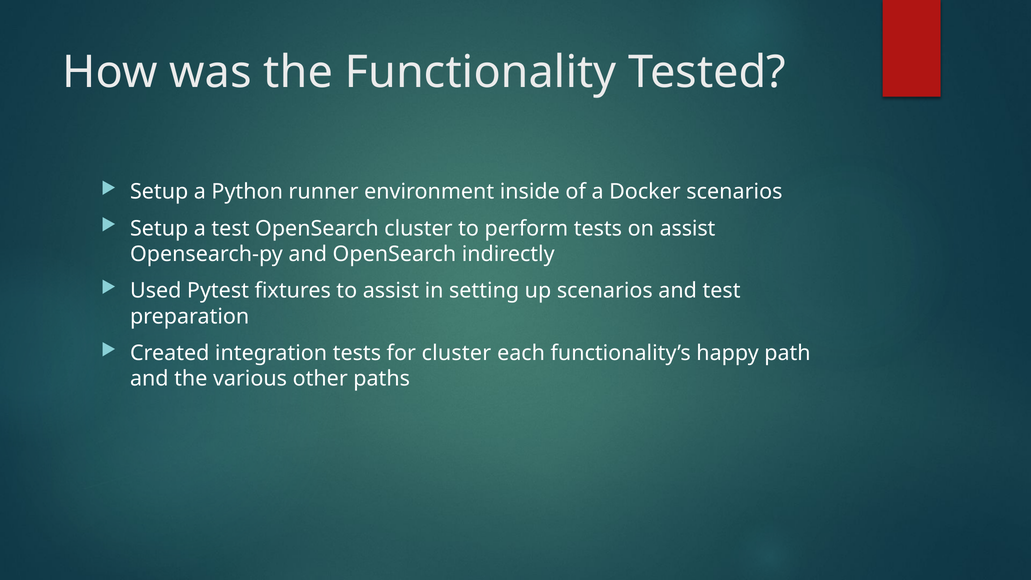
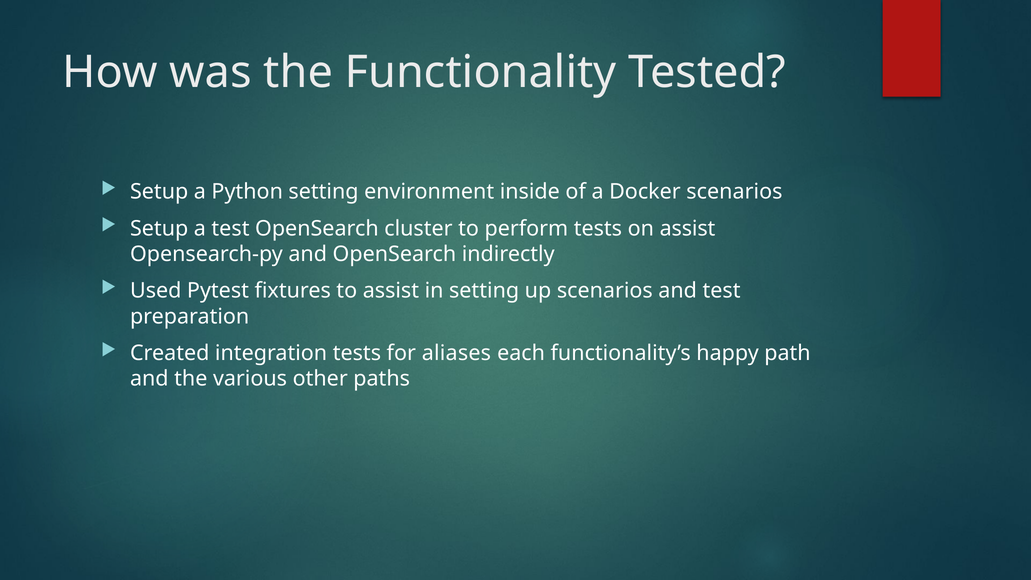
Python runner: runner -> setting (324, 192)
for cluster: cluster -> aliases (456, 353)
